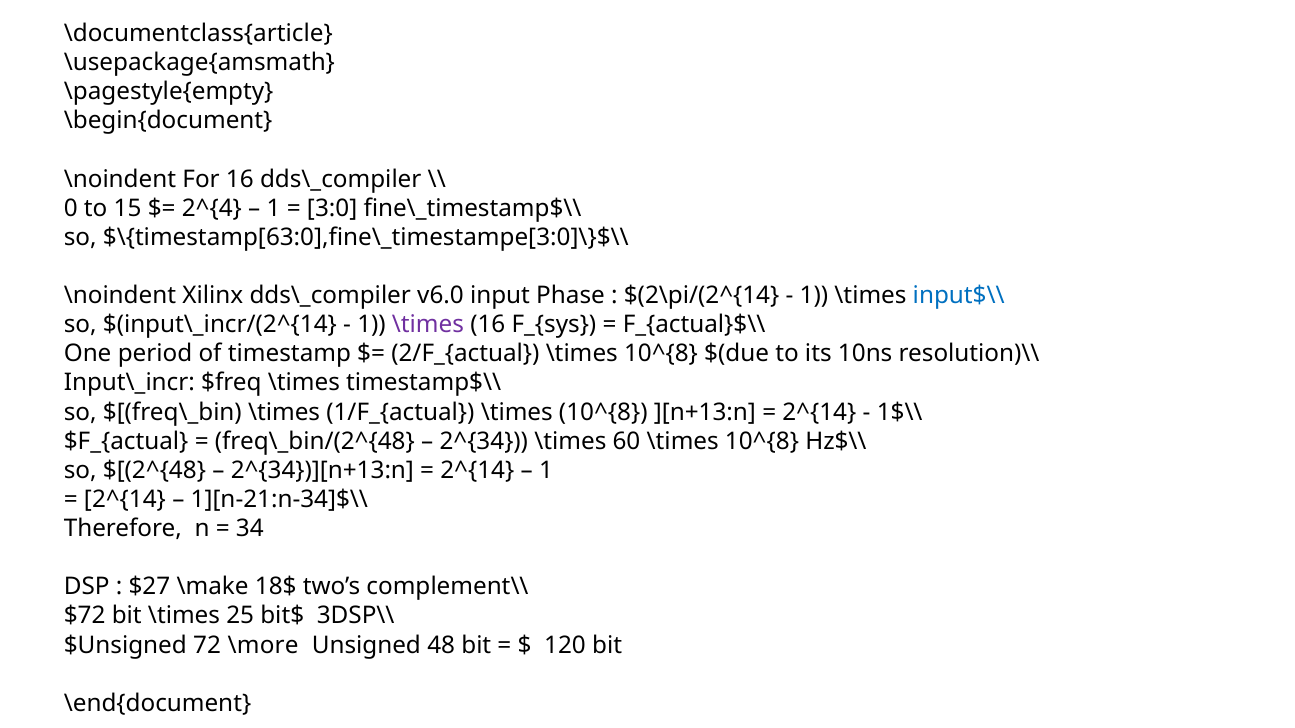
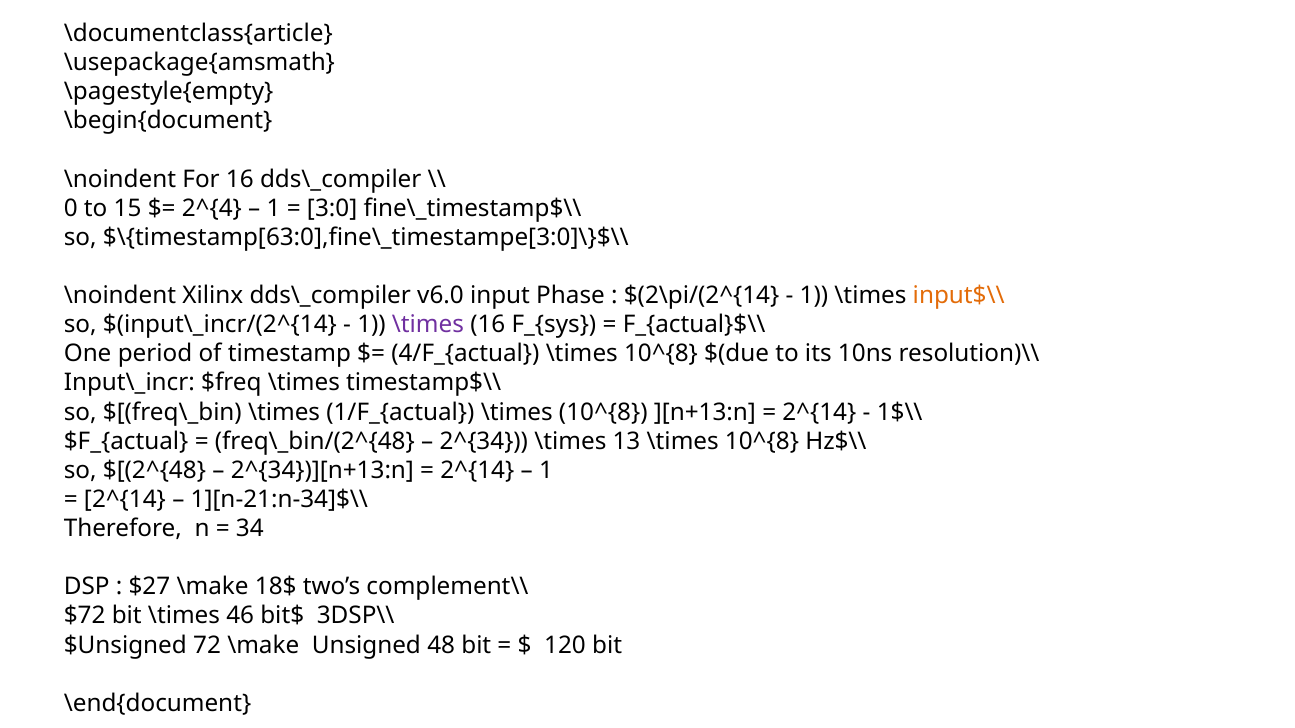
input$\\ colour: blue -> orange (959, 296)
2/F_{actual: 2/F_{actual -> 4/F_{actual (465, 354)
60: 60 -> 13 (626, 441)
25: 25 -> 46 (240, 616)
72 \more: \more -> \make (263, 645)
